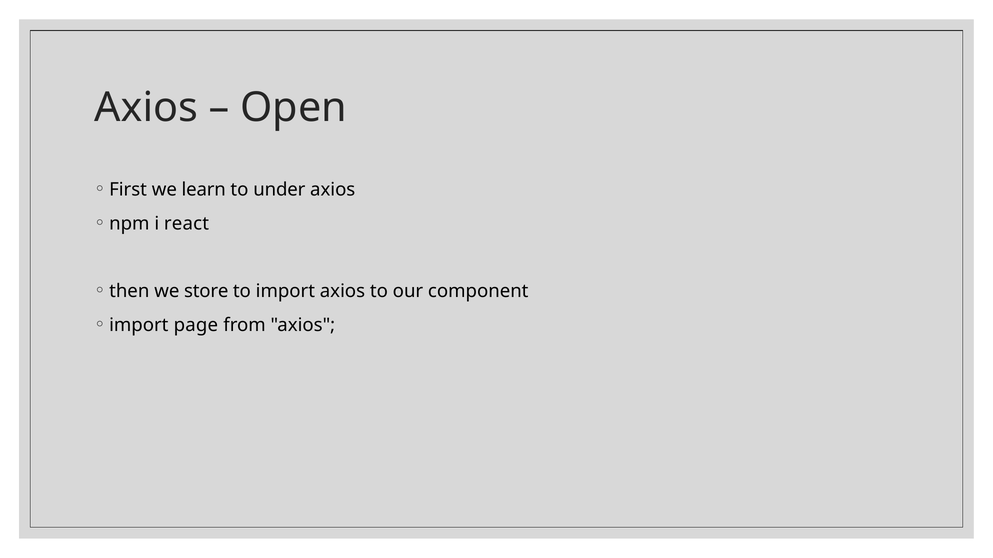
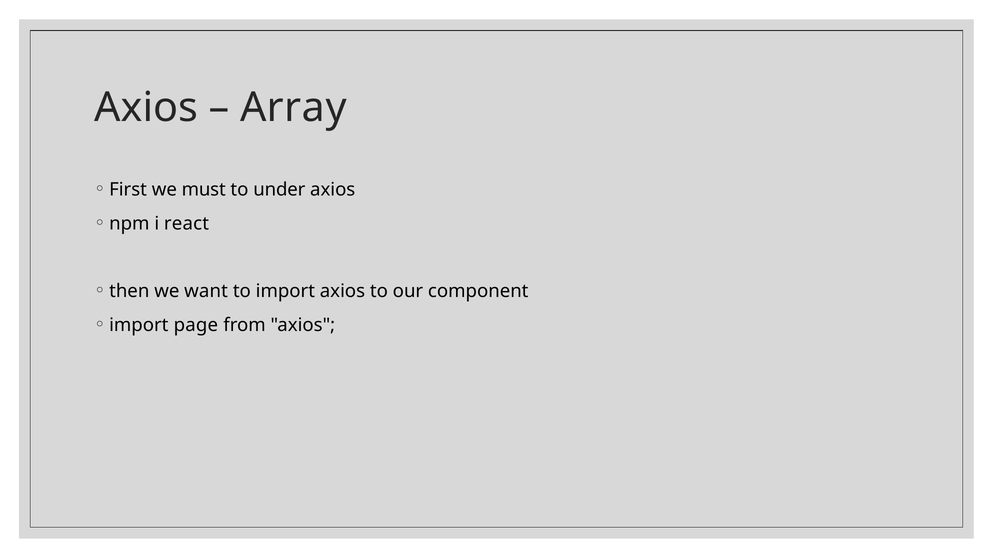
Open: Open -> Array (293, 108)
learn: learn -> must (204, 190)
store: store -> want (206, 291)
